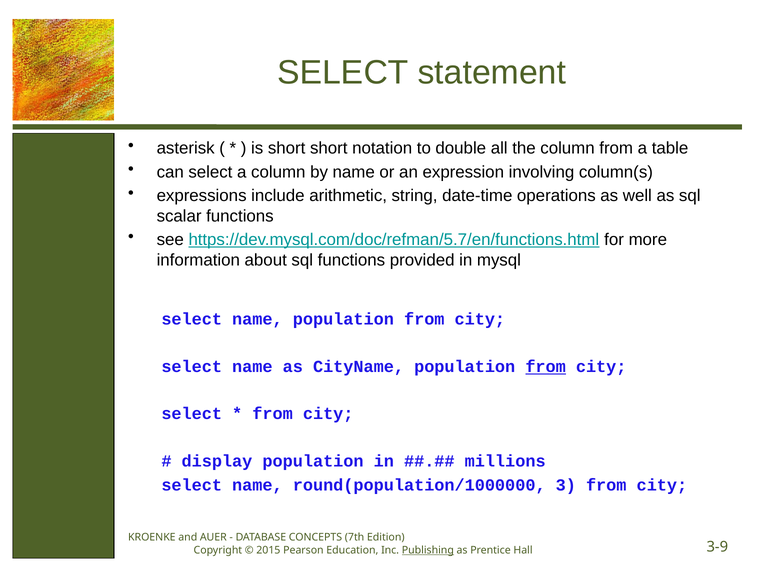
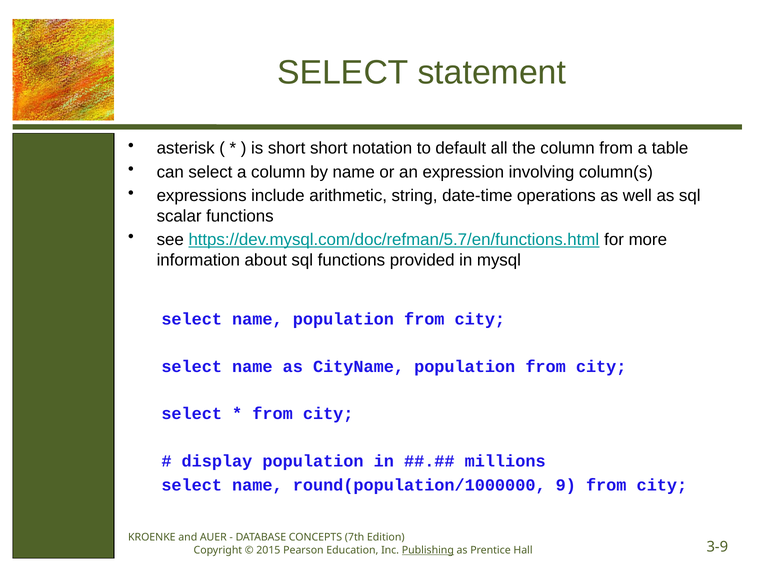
double: double -> default (461, 148)
from underline: present -> none (546, 366)
3: 3 -> 9 (566, 485)
